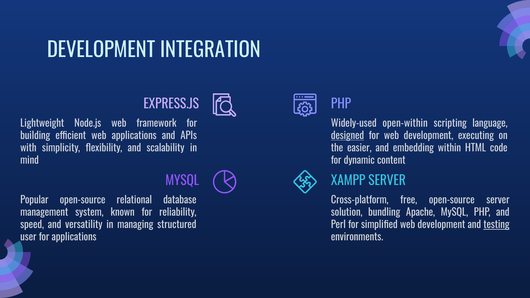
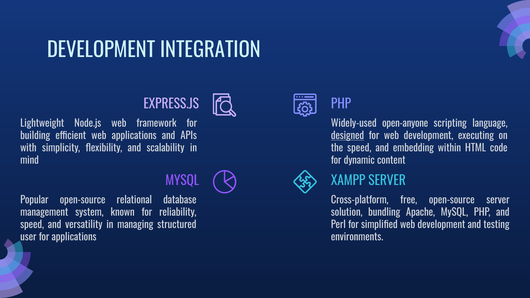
open-within: open-within -> open-anyone (405, 123)
the easier: easier -> speed (359, 148)
testing underline: present -> none (496, 225)
